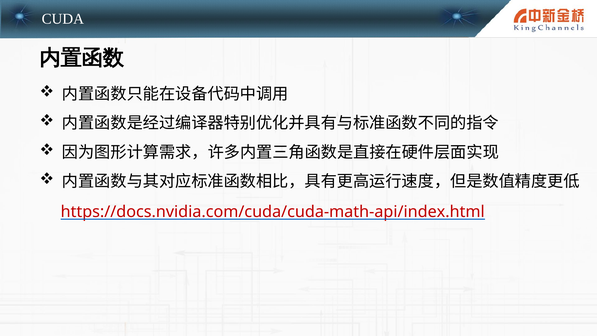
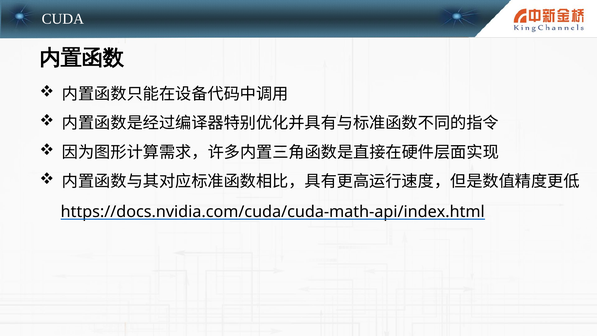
https://docs.nvidia.com/cuda/cuda-math-api/index.html colour: red -> black (273, 212)
